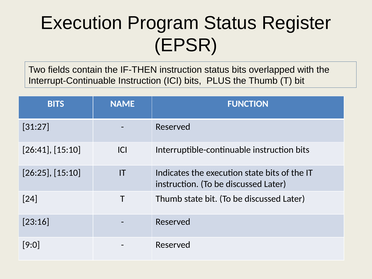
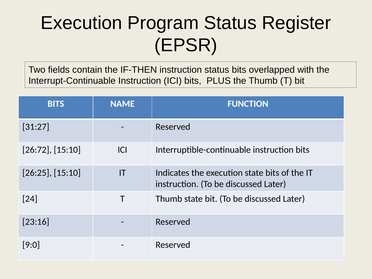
26:41: 26:41 -> 26:72 (37, 150)
